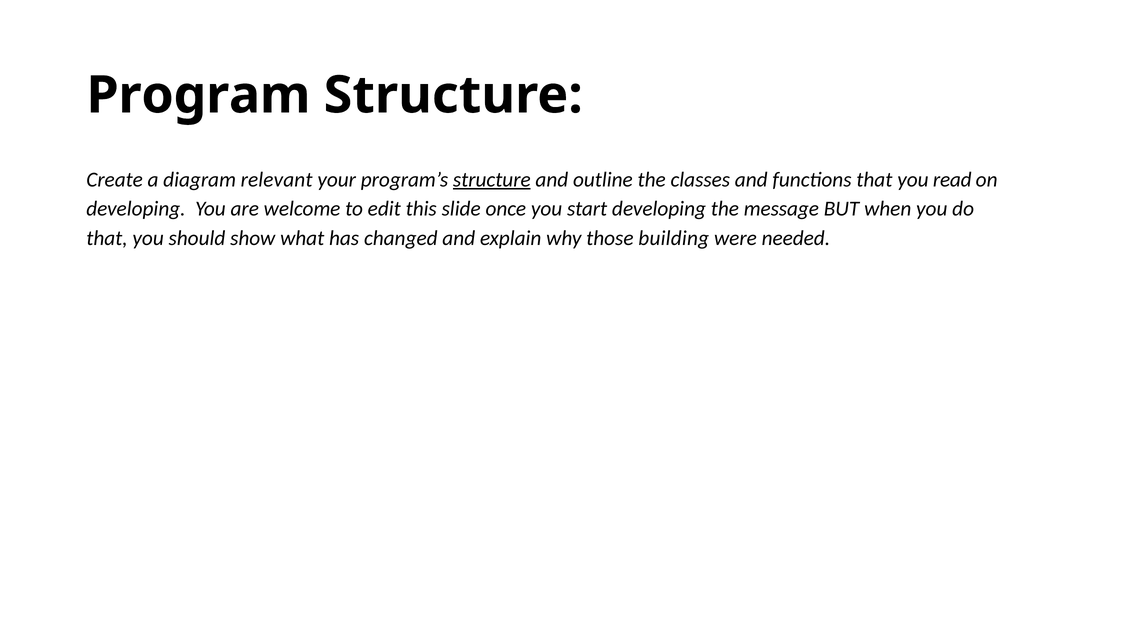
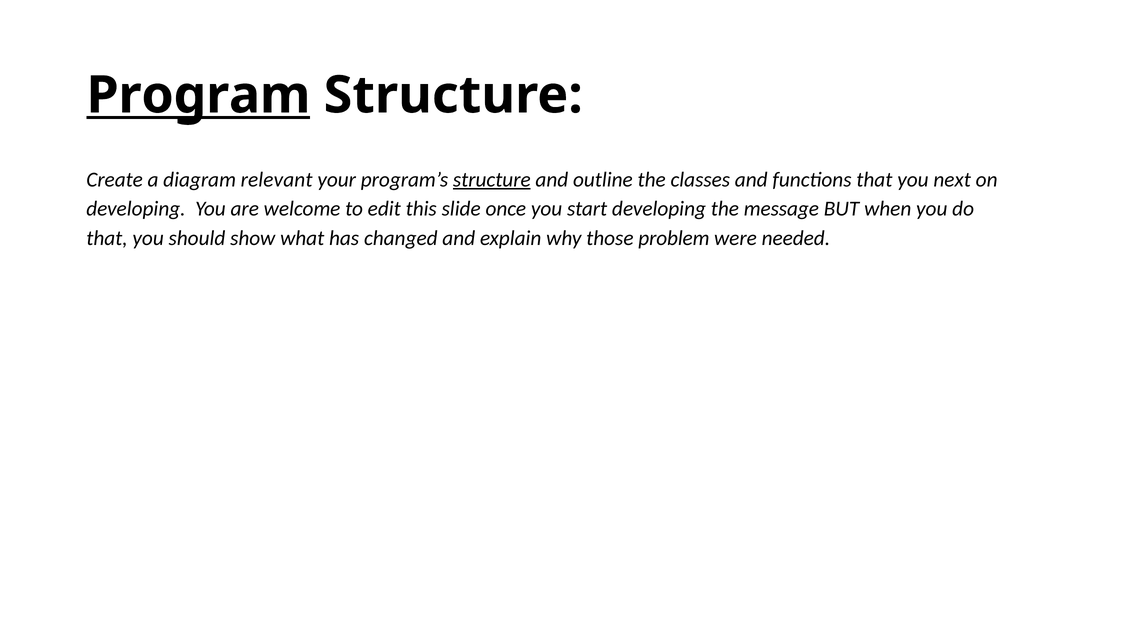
Program underline: none -> present (198, 95)
read: read -> next (952, 179)
building: building -> problem (674, 238)
